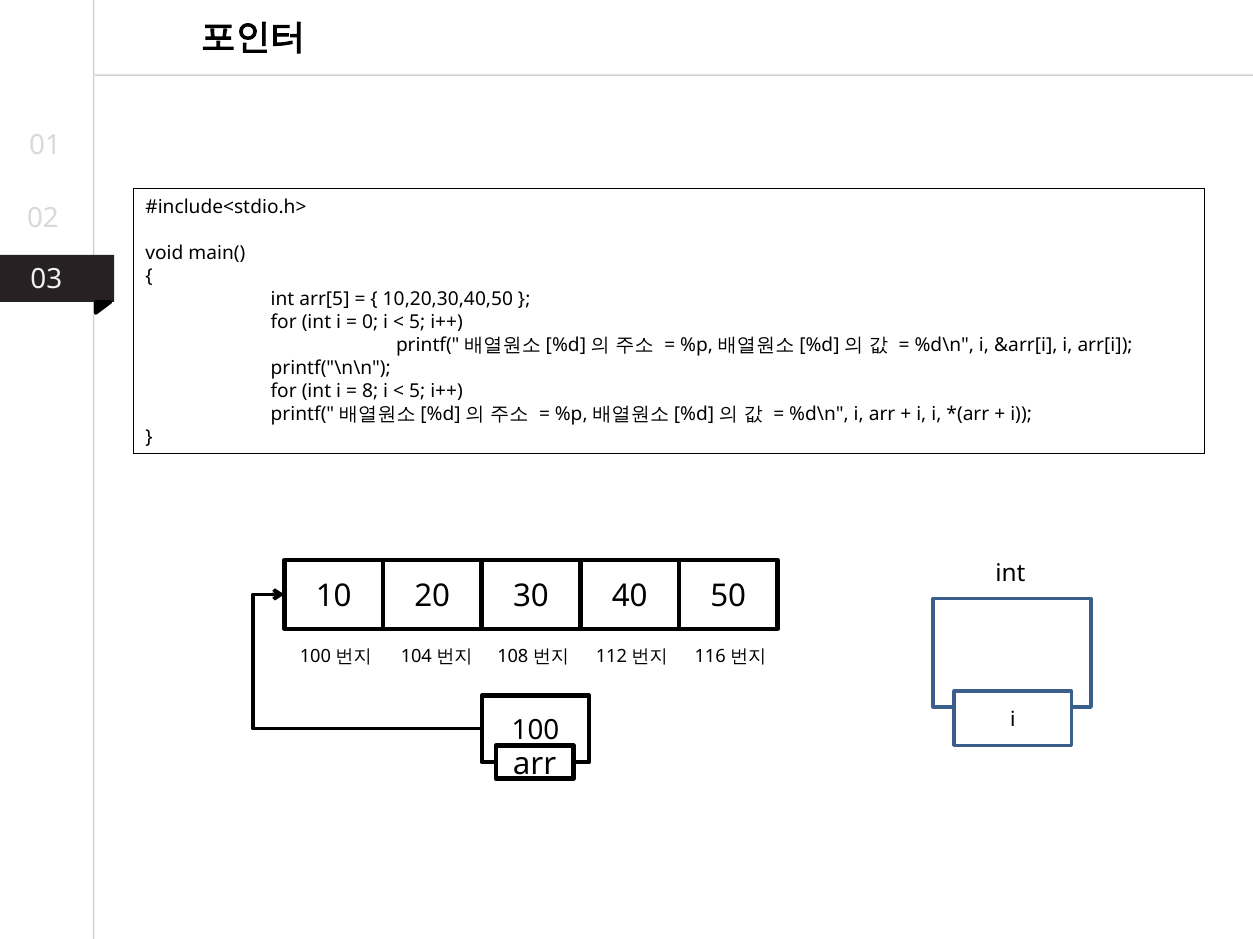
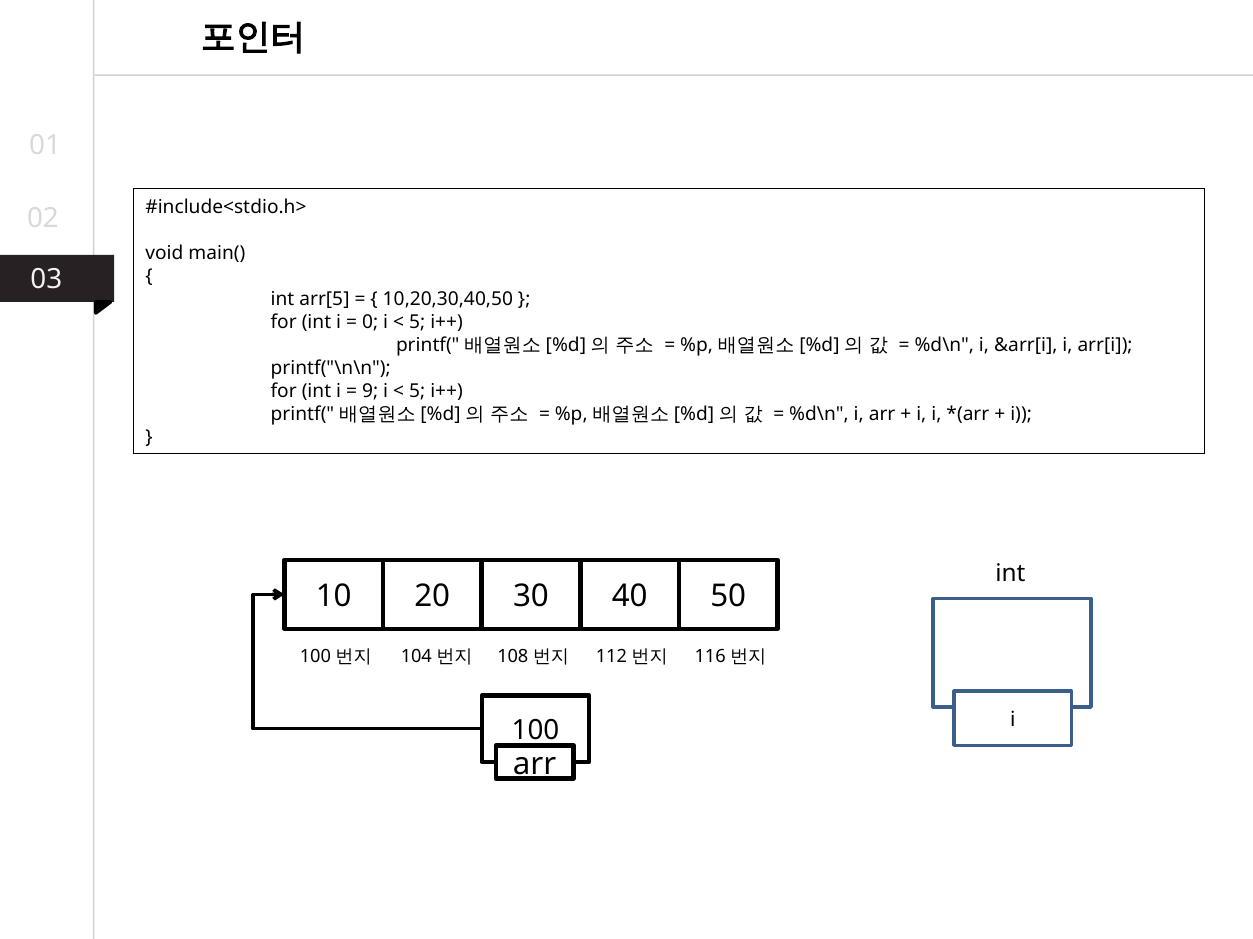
8: 8 -> 9 (370, 392)
